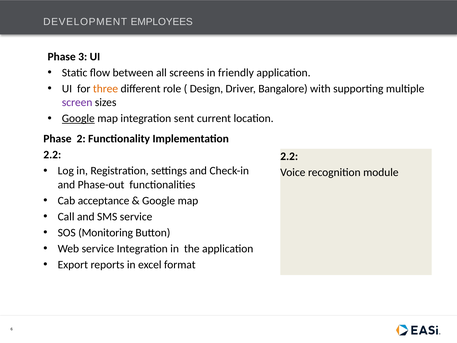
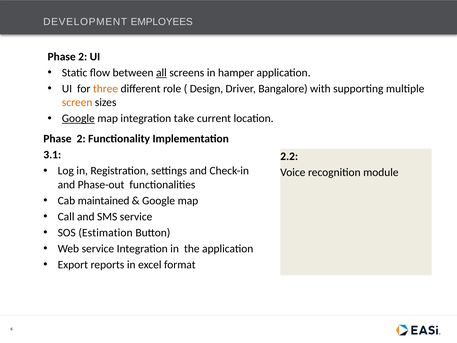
3: 3 -> 2 (83, 57)
all underline: none -> present (161, 73)
friendly: friendly -> hamper (236, 73)
screen colour: purple -> orange (77, 102)
sent: sent -> take (184, 118)
2.2: 2.2 -> 3.1 (52, 155)
acceptance: acceptance -> maintained (104, 200)
Monitoring: Monitoring -> Estimation (106, 232)
